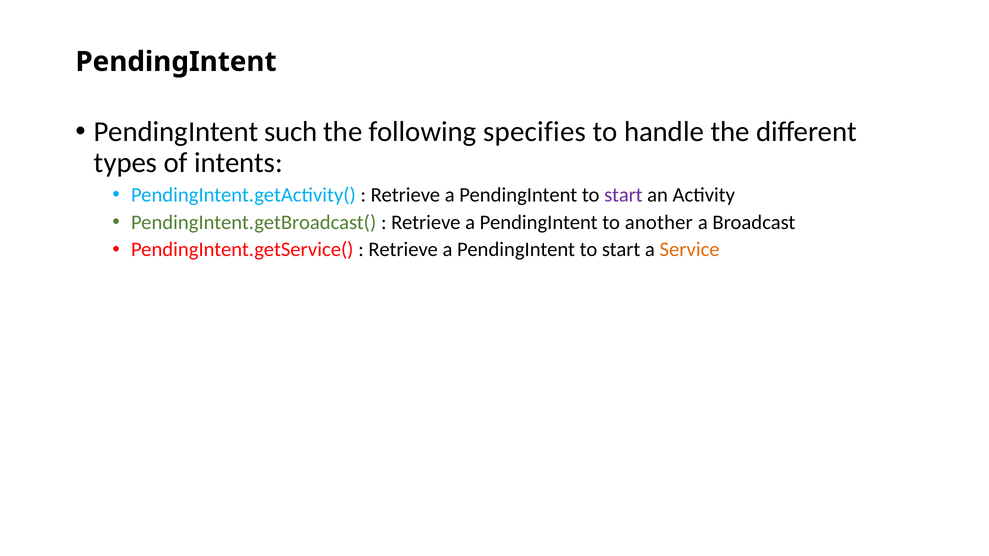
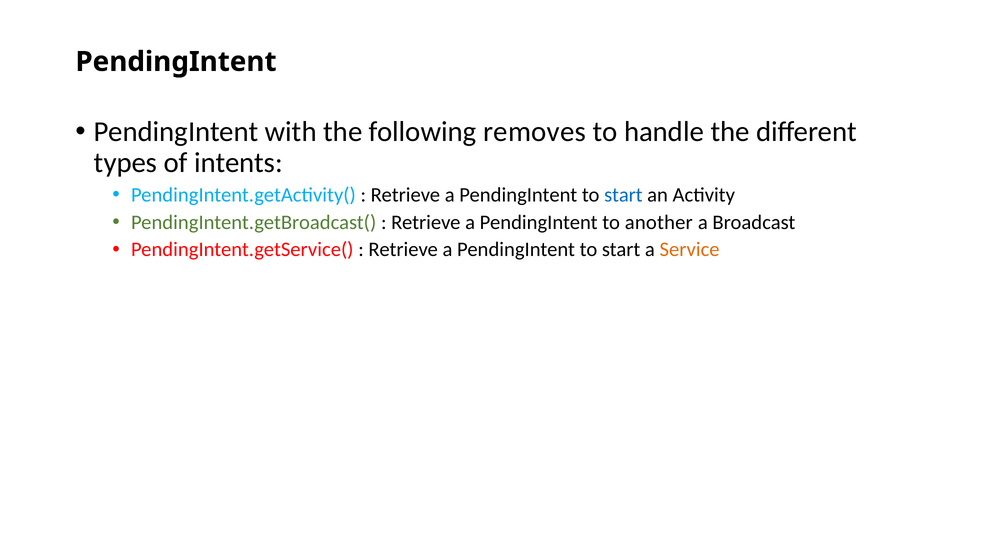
such: such -> with (291, 132)
specifies: specifies -> removes (535, 132)
start colour: purple -> blue (623, 195)
